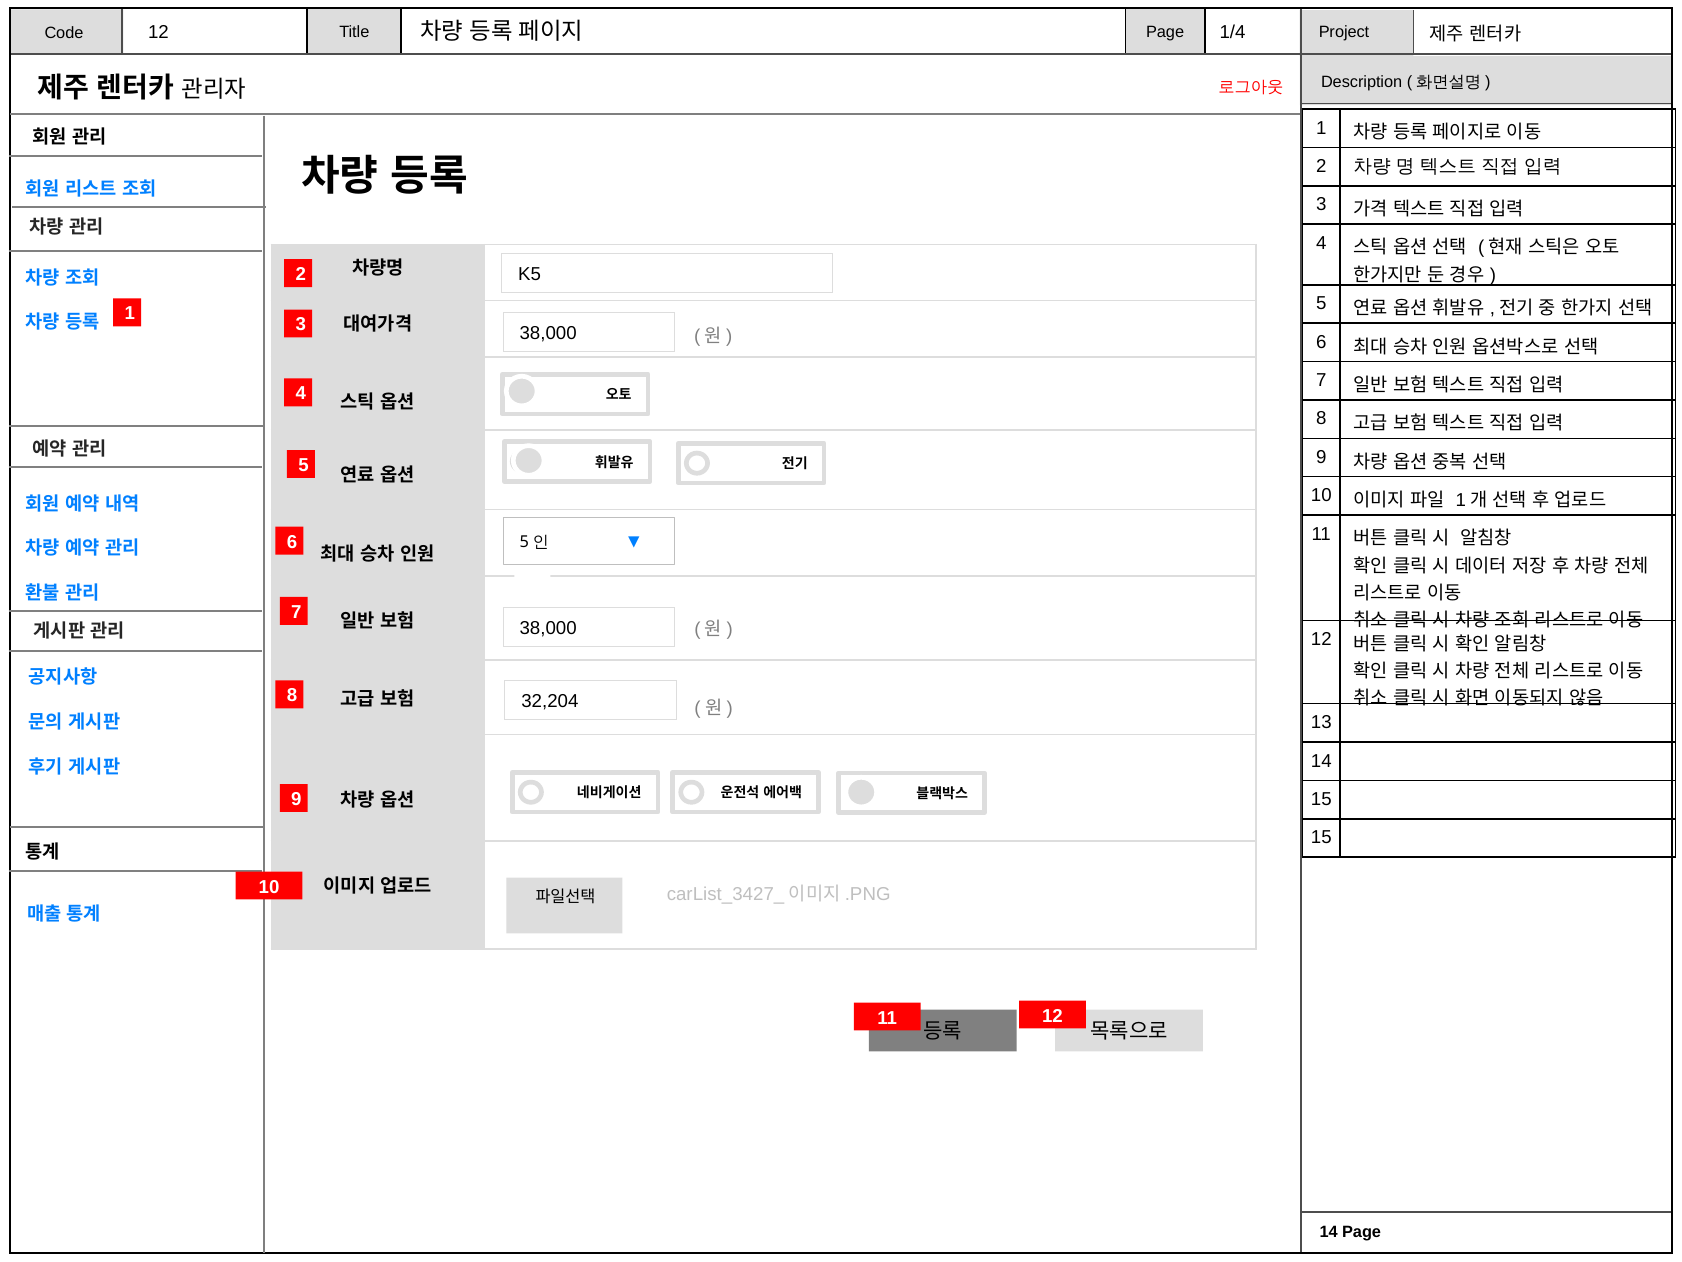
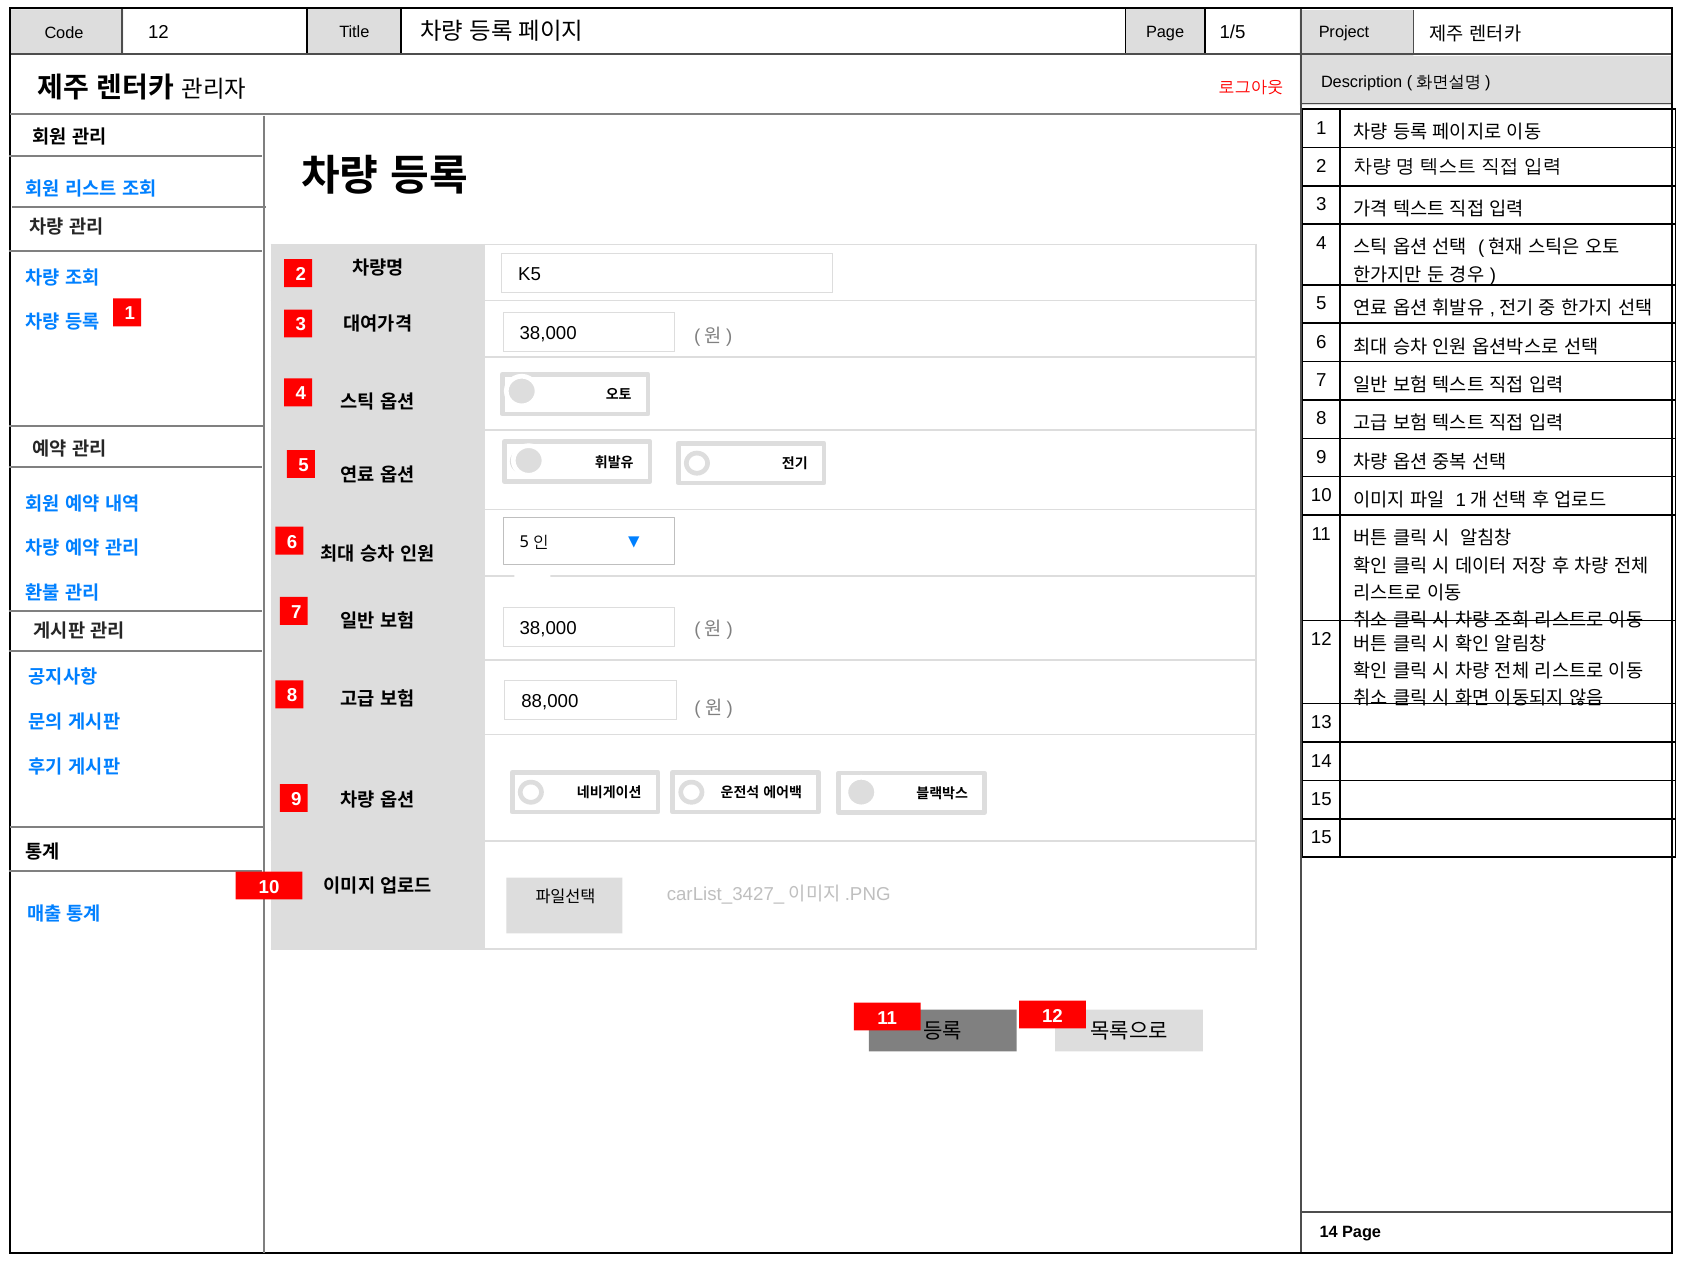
1/4: 1/4 -> 1/5 (1233, 32)
32,204: 32,204 -> 88,000 (550, 701)
